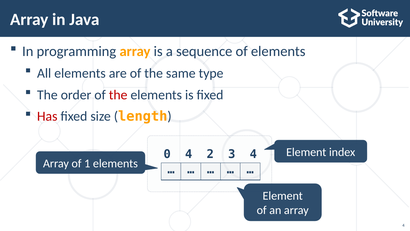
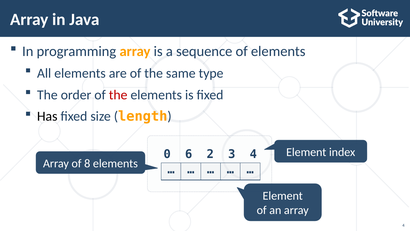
Has colour: red -> black (47, 116)
0 4: 4 -> 6 (189, 154)
1: 1 -> 8 (87, 163)
